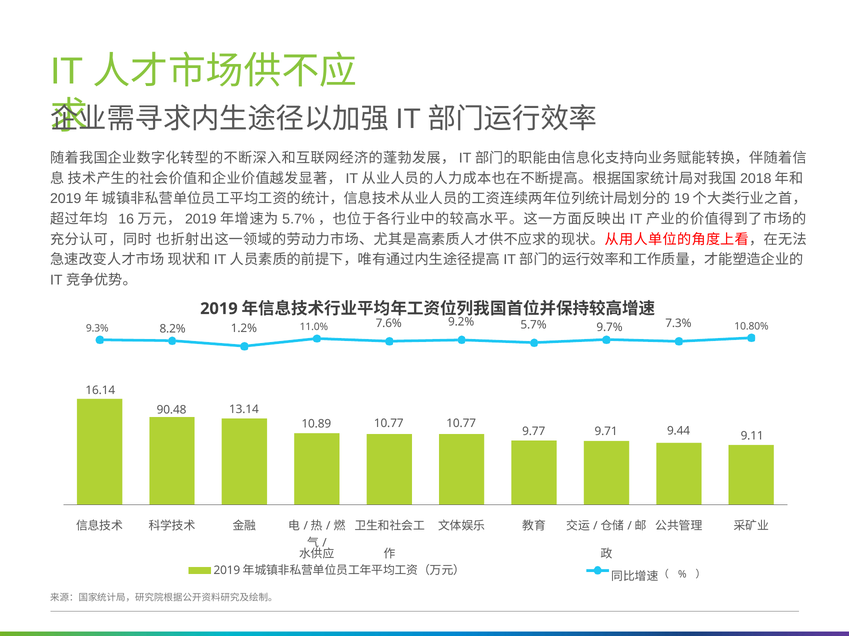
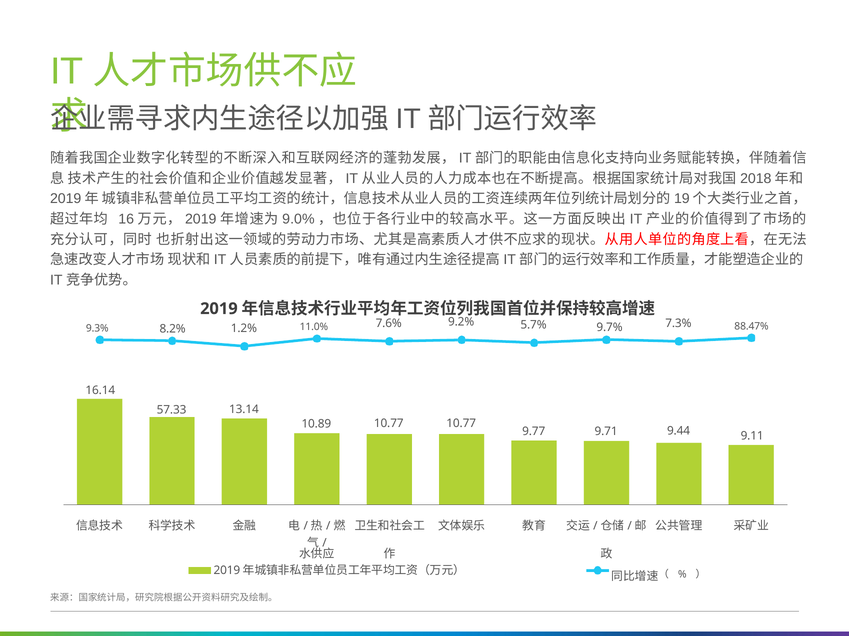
5.7%: 5.7% -> 9.0% (298, 219)
10.80%: 10.80% -> 88.47% (751, 327)
90.48: 90.48 -> 57.33 (172, 410)
